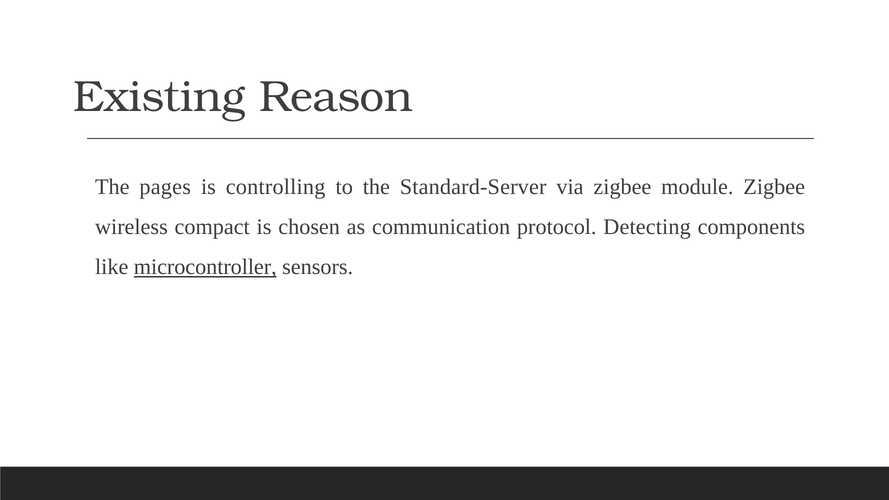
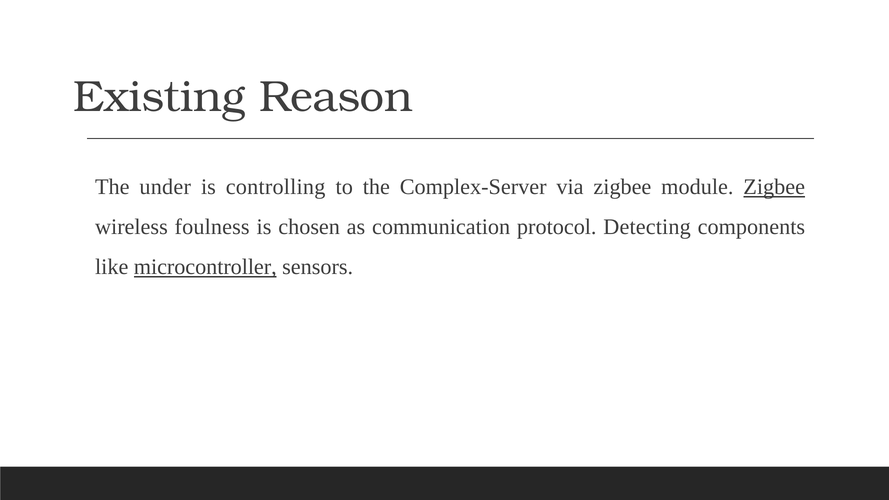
pages: pages -> under (165, 187)
Standard-Server: Standard-Server -> Complex-Server (473, 187)
Zigbee underline: none -> present (774, 187)
compact: compact -> foulness (212, 227)
